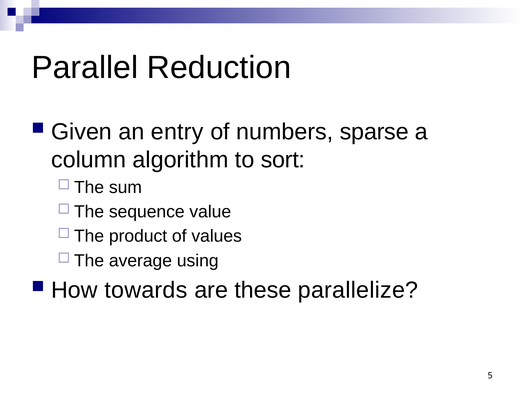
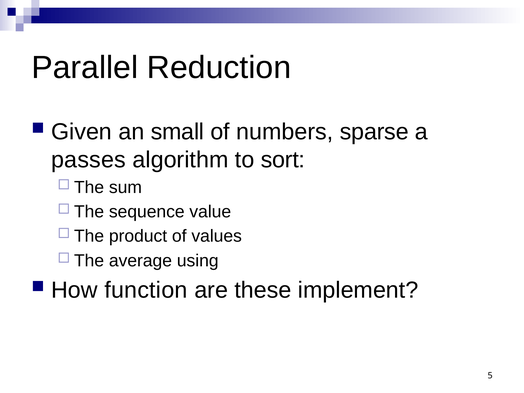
entry: entry -> small (177, 132)
column: column -> passes (89, 160)
towards: towards -> function (146, 290)
parallelize: parallelize -> implement (358, 290)
